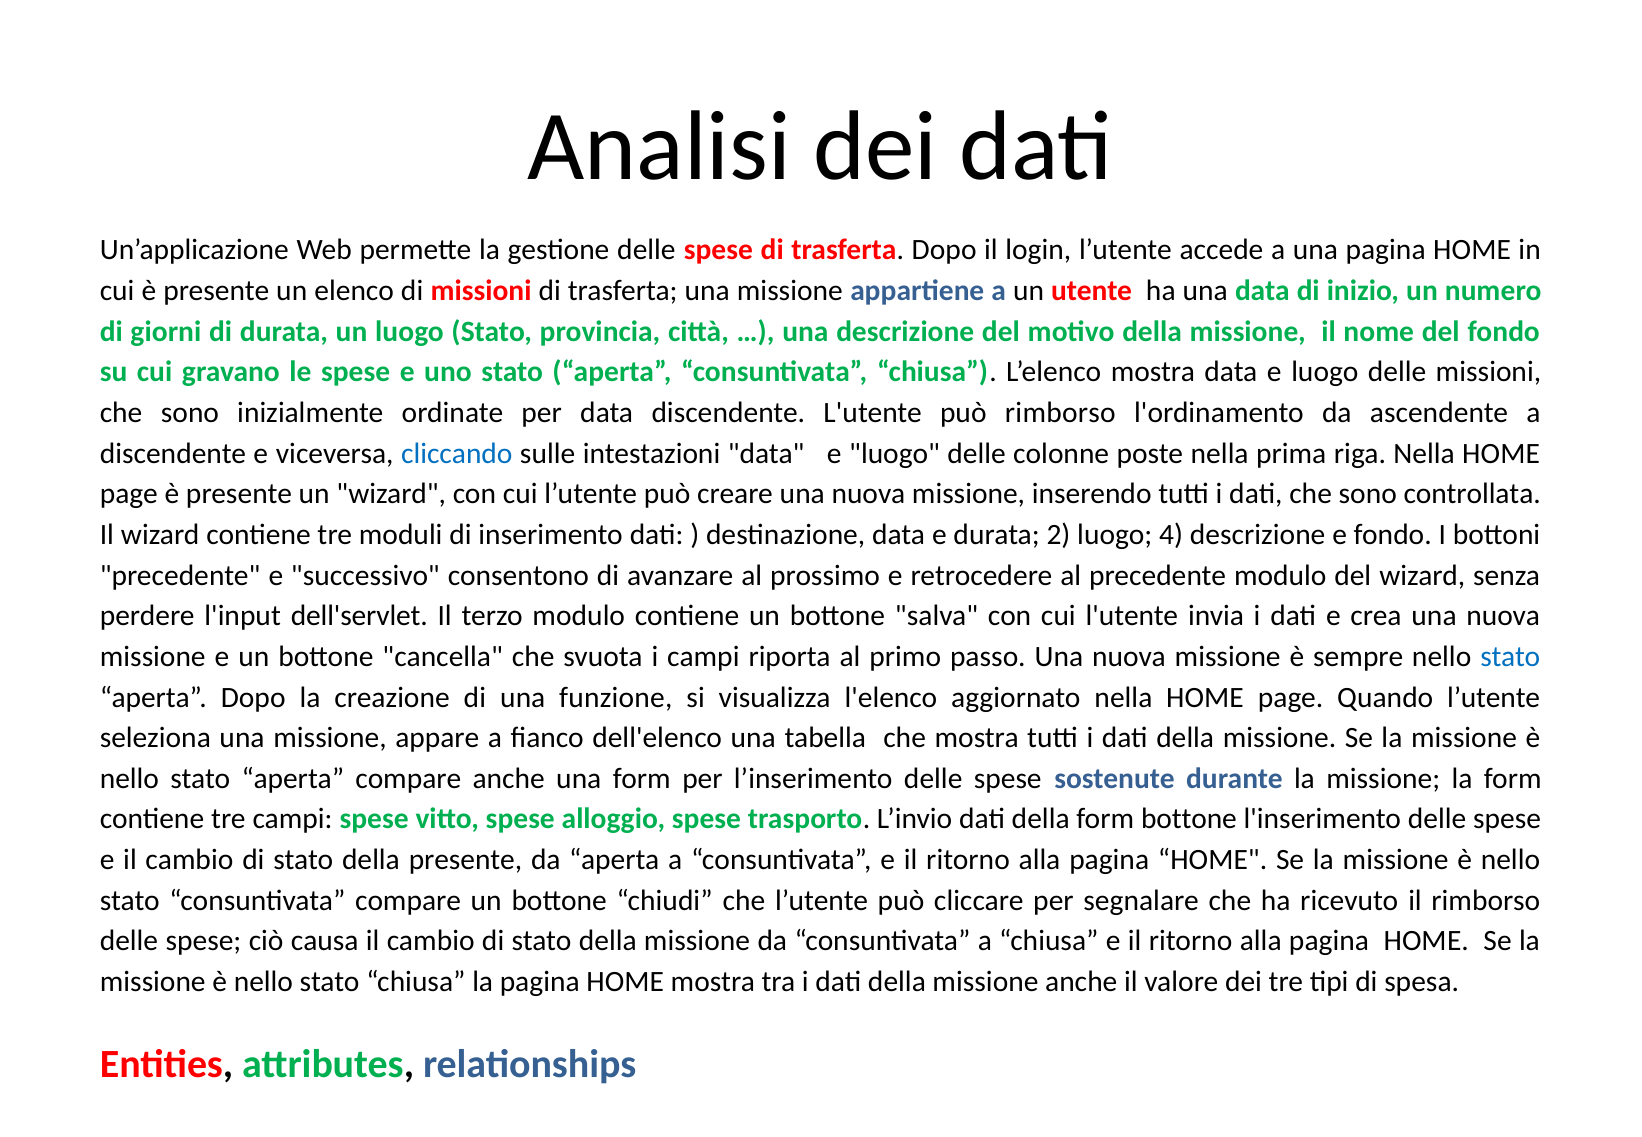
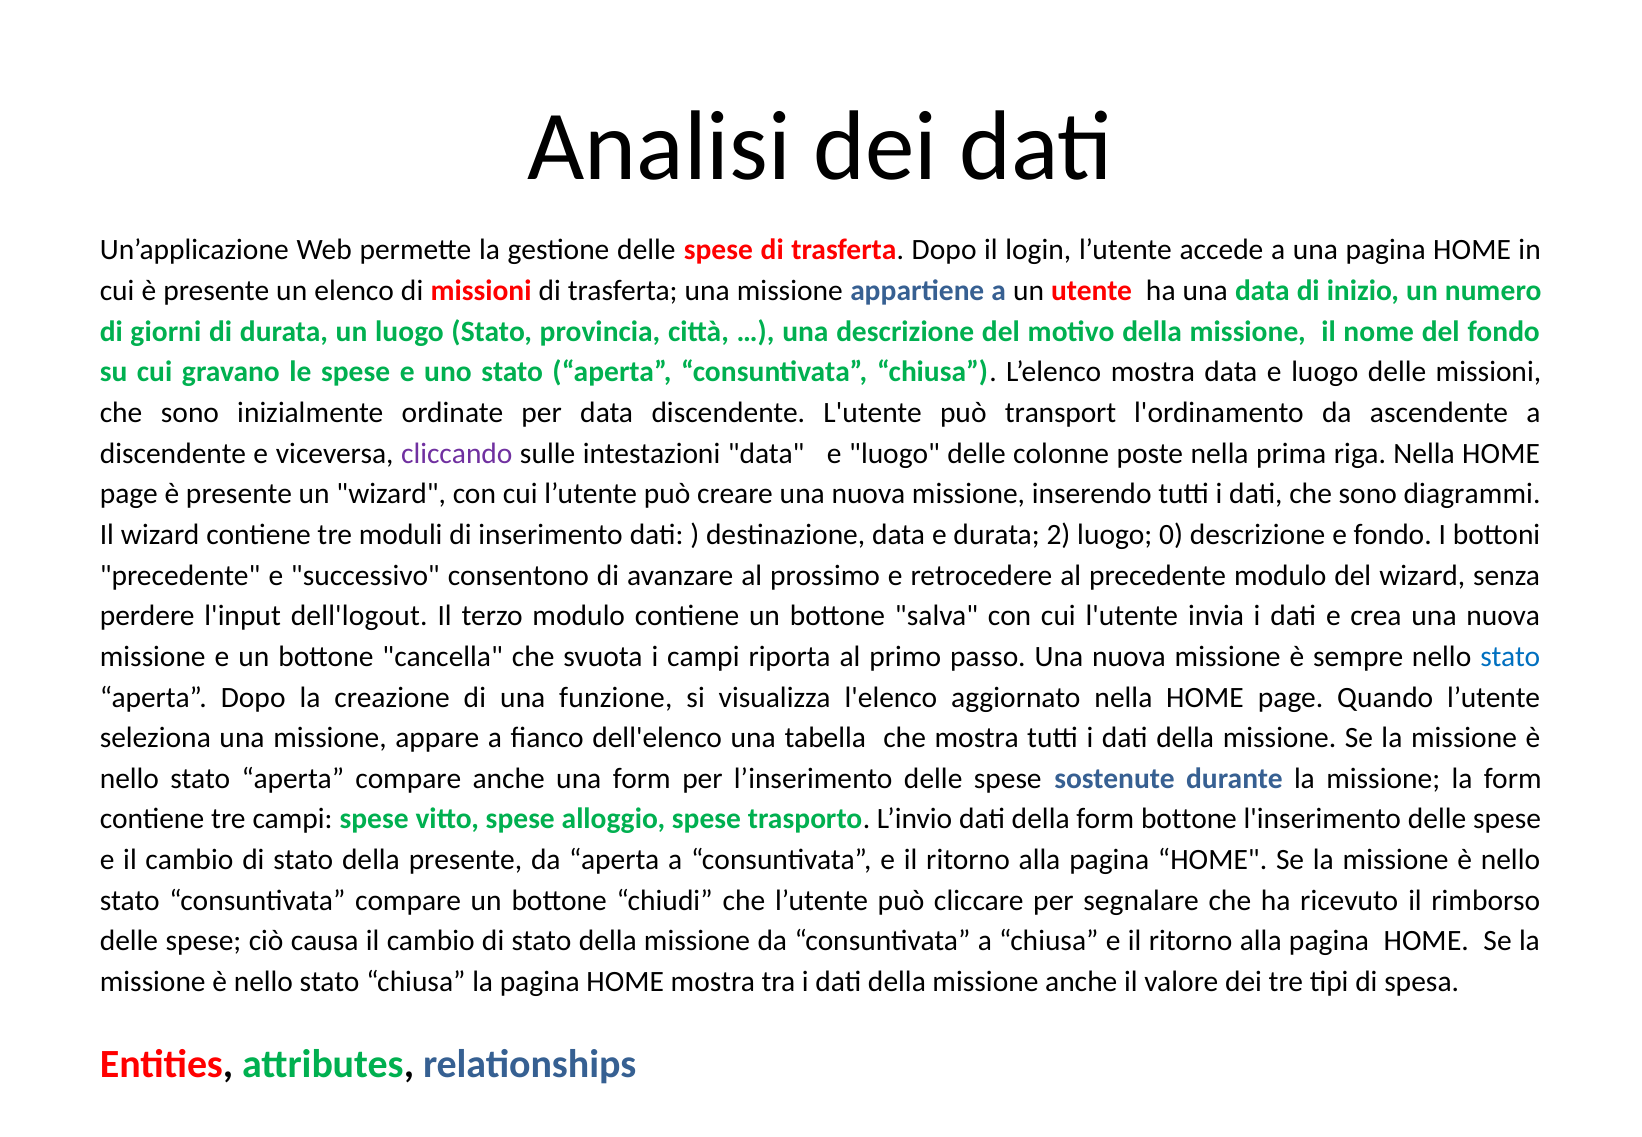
può rimborso: rimborso -> transport (1061, 413)
cliccando colour: blue -> purple (457, 453)
controllata: controllata -> diagrammi (1472, 494)
4: 4 -> 0 (1171, 535)
dell'servlet: dell'servlet -> dell'logout (359, 616)
